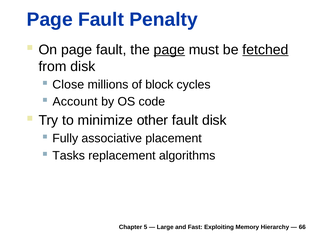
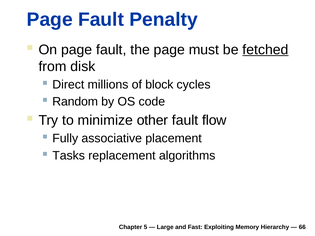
page underline: present -> none (169, 50)
Close: Close -> Direct (68, 85)
Account: Account -> Random (75, 102)
fault disk: disk -> flow (214, 120)
